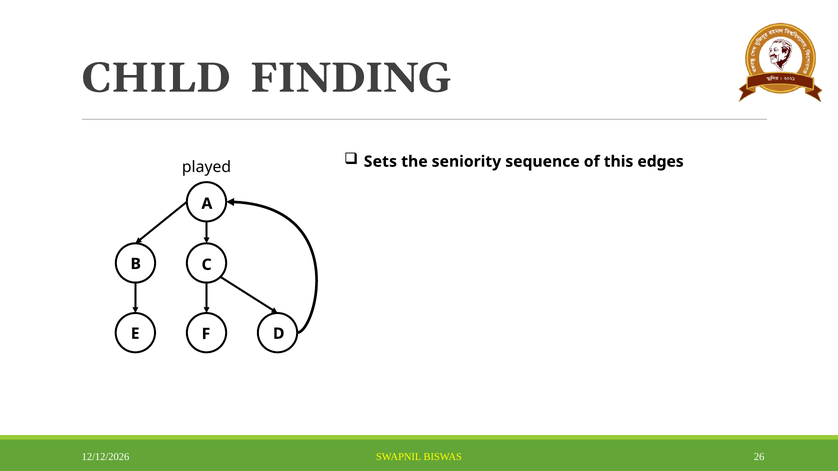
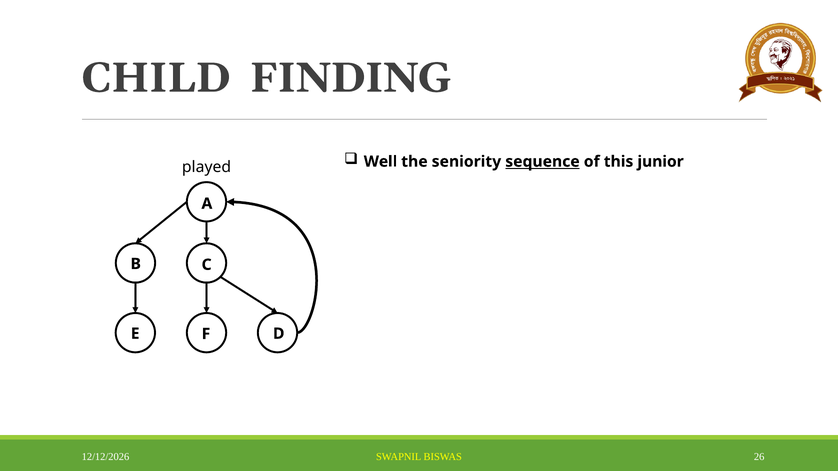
Sets: Sets -> Well (381, 162)
sequence underline: none -> present (542, 162)
edges: edges -> junior (661, 162)
